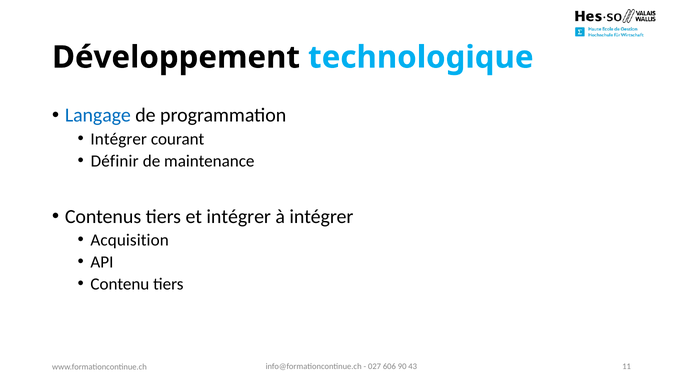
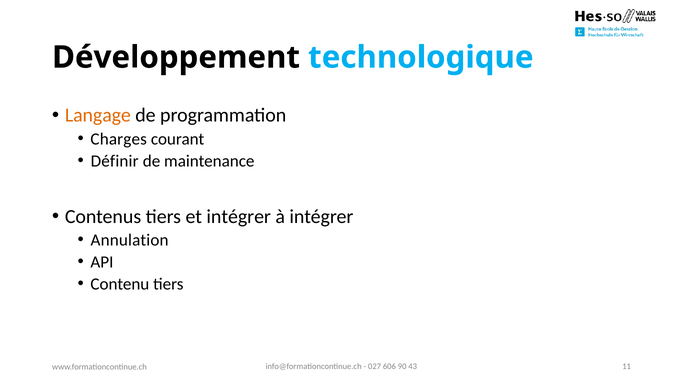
Langage colour: blue -> orange (98, 115)
Intégrer: Intégrer -> Charges (119, 139)
Acquisition: Acquisition -> Annulation (130, 240)
